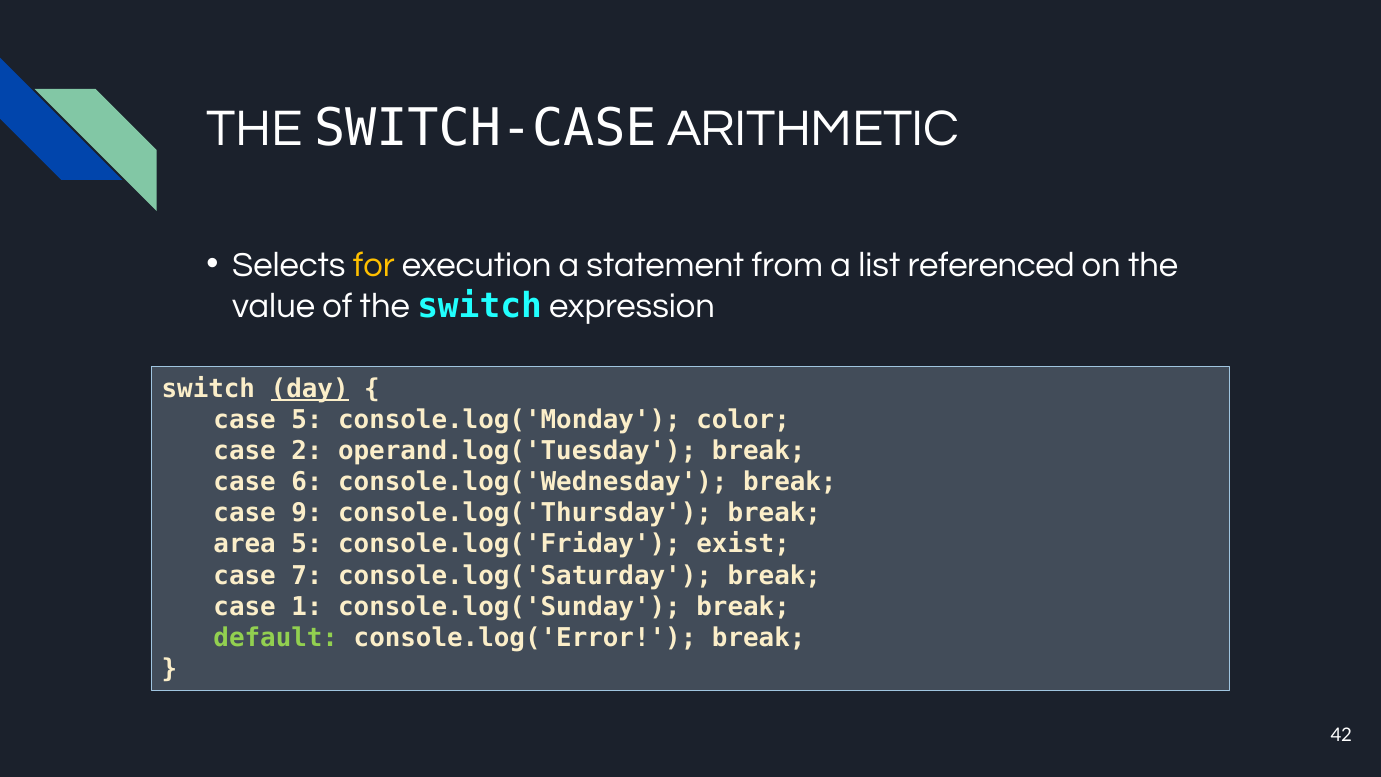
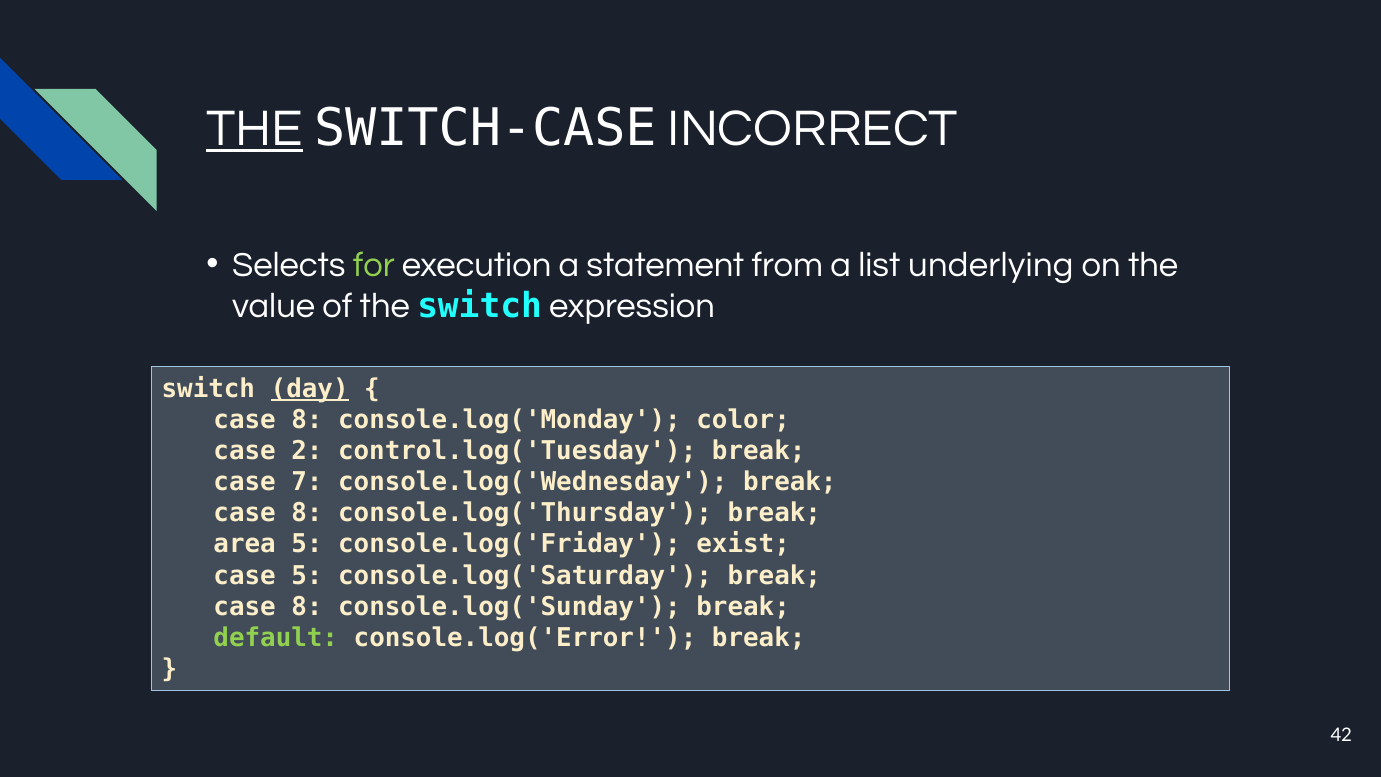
THE underline: none -> present (255, 128)
ARITHMETIC: ARITHMETIC -> INCORRECT (813, 128)
for colour: yellow -> light green (374, 265)
referenced: referenced -> underlying (991, 265)
5: 5 -> 8 (307, 420)
operand.log('Tuesday: operand.log('Tuesday -> control.log('Tuesday (517, 451)
6: 6 -> 7 (307, 482)
9: 9 -> 8 (307, 513)
case 7: 7 -> 5 (307, 575)
1: 1 -> 8 (307, 606)
